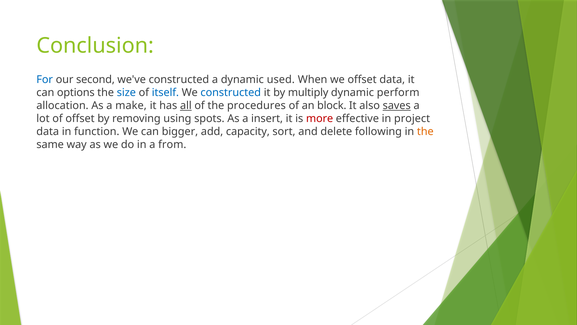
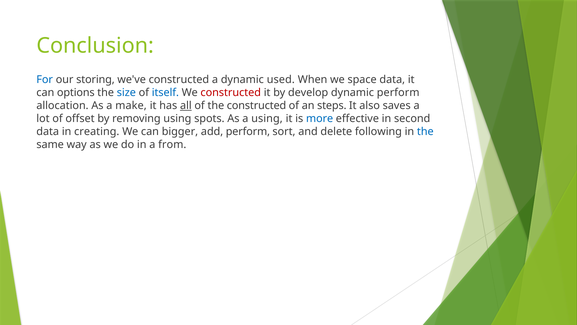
second: second -> storing (95, 80)
we offset: offset -> space (362, 80)
constructed colour: blue -> red (231, 92)
multiply: multiply -> develop (308, 92)
the procedures: procedures -> constructed (257, 105)
block: block -> steps (332, 105)
saves underline: present -> none (397, 105)
a insert: insert -> using (267, 118)
more colour: red -> blue (320, 118)
project: project -> second (412, 118)
function: function -> creating (97, 131)
add capacity: capacity -> perform (248, 131)
the colour: orange -> blue (425, 131)
